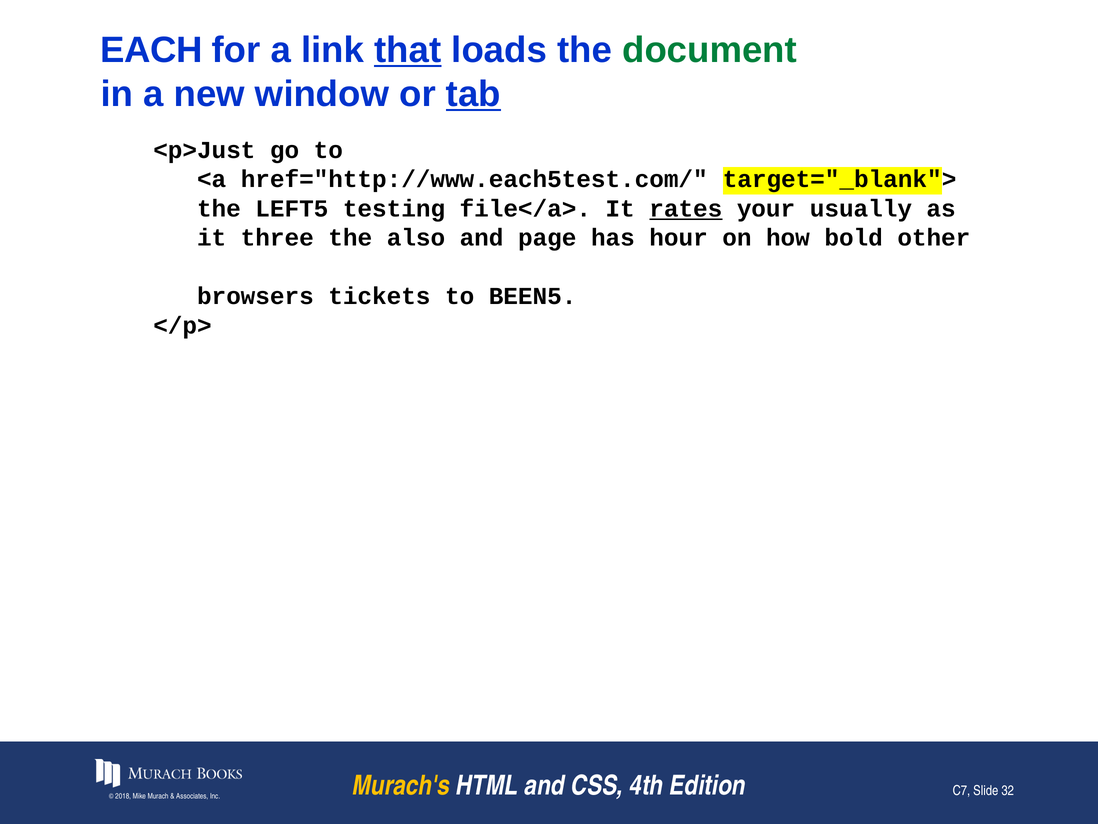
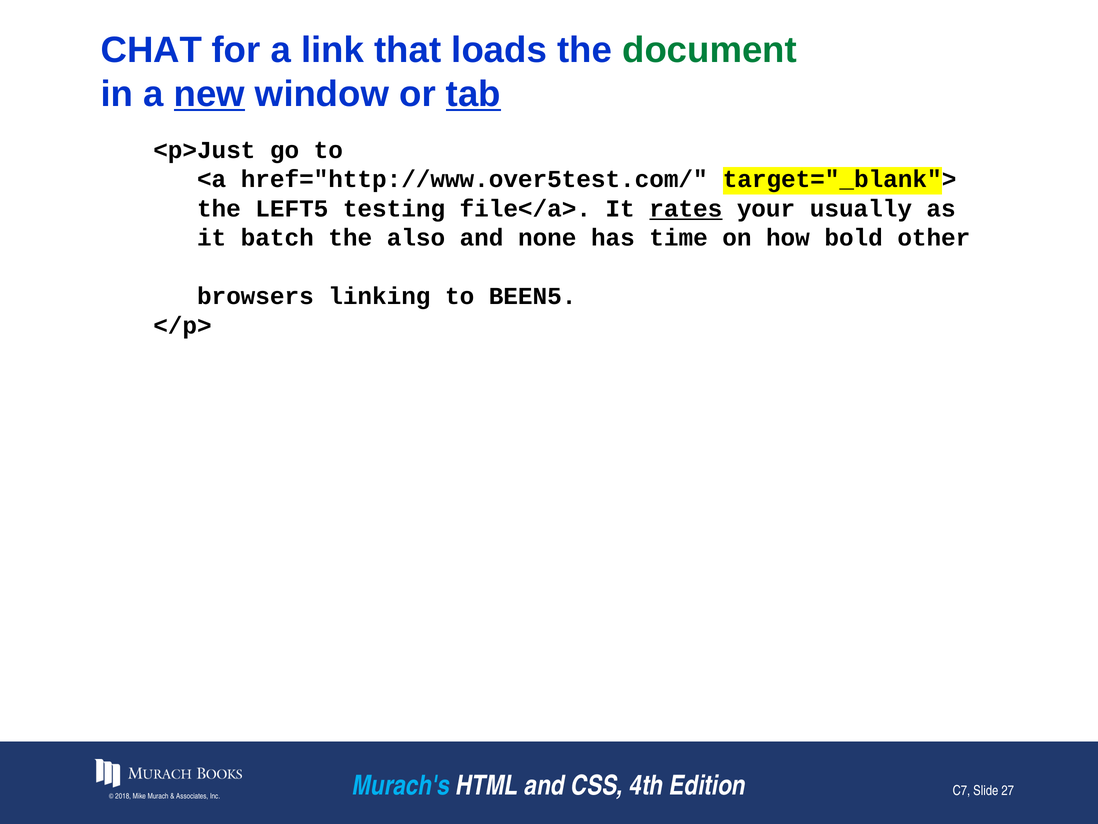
EACH: EACH -> CHAT (151, 50)
that underline: present -> none (408, 50)
new underline: none -> present (209, 94)
href="http://www.each5test.com/: href="http://www.each5test.com/ -> href="http://www.over5test.com/ (474, 179)
three: three -> batch (277, 238)
page: page -> none (547, 238)
hour: hour -> time (679, 238)
tickets: tickets -> linking (379, 296)
Murach's colour: yellow -> light blue (401, 785)
32: 32 -> 27 (1008, 790)
